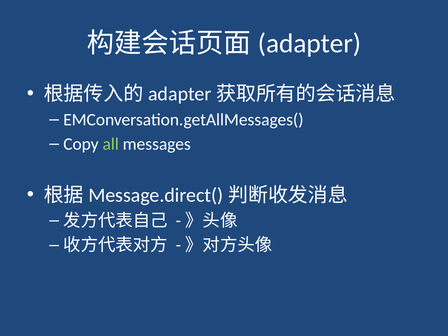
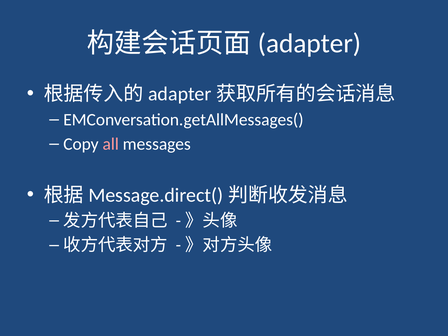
all colour: light green -> pink (111, 144)
